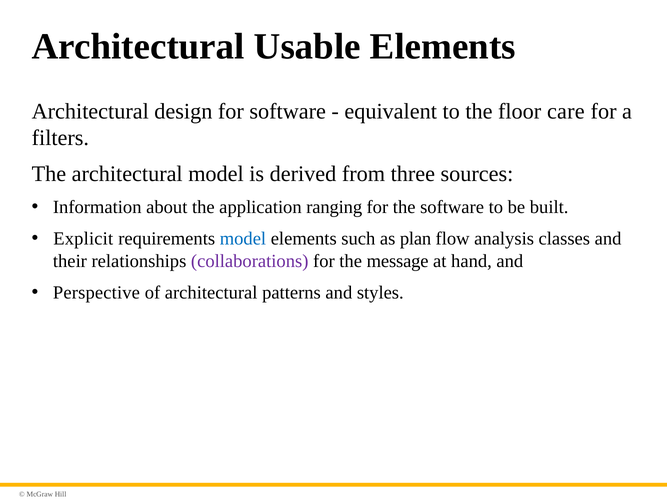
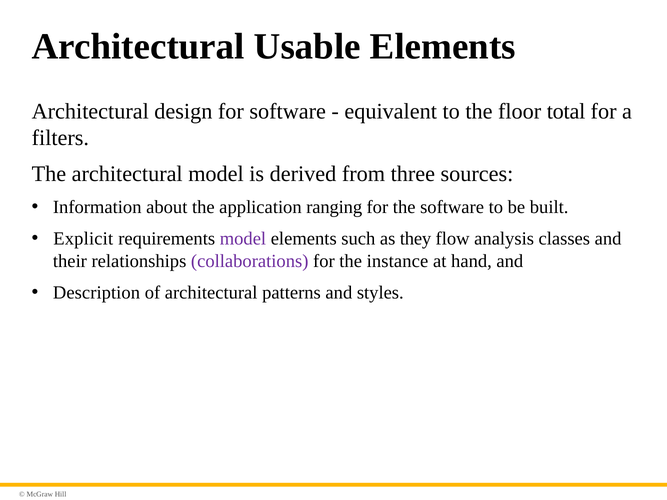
care: care -> total (566, 111)
model colour: blue -> purple (243, 239)
plan: plan -> they (416, 239)
message: message -> instance (397, 261)
Perspective: Perspective -> Description (97, 293)
